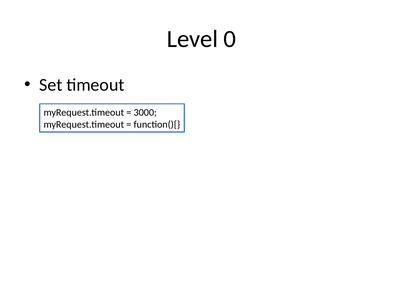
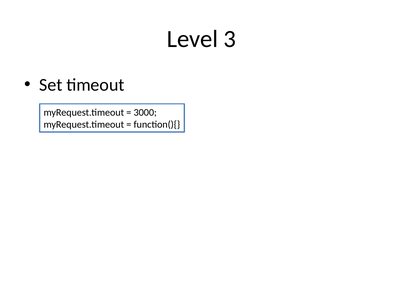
0: 0 -> 3 (230, 39)
